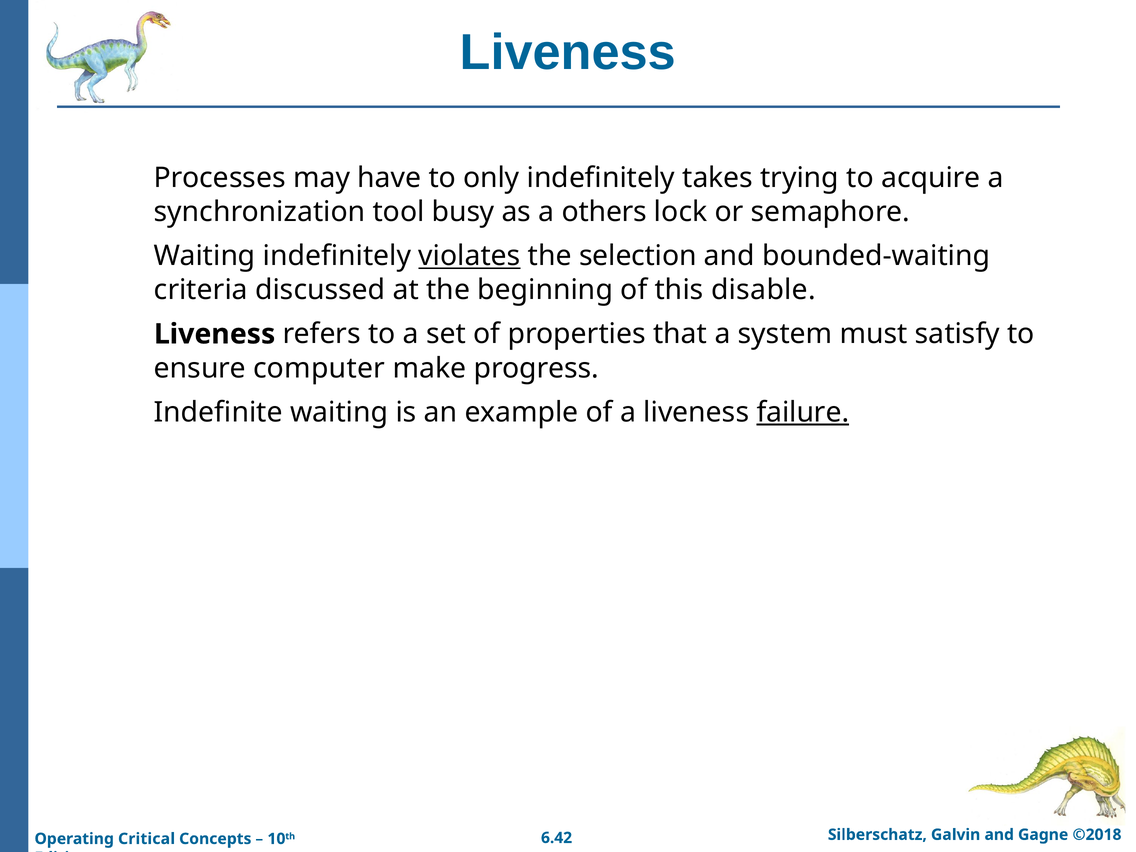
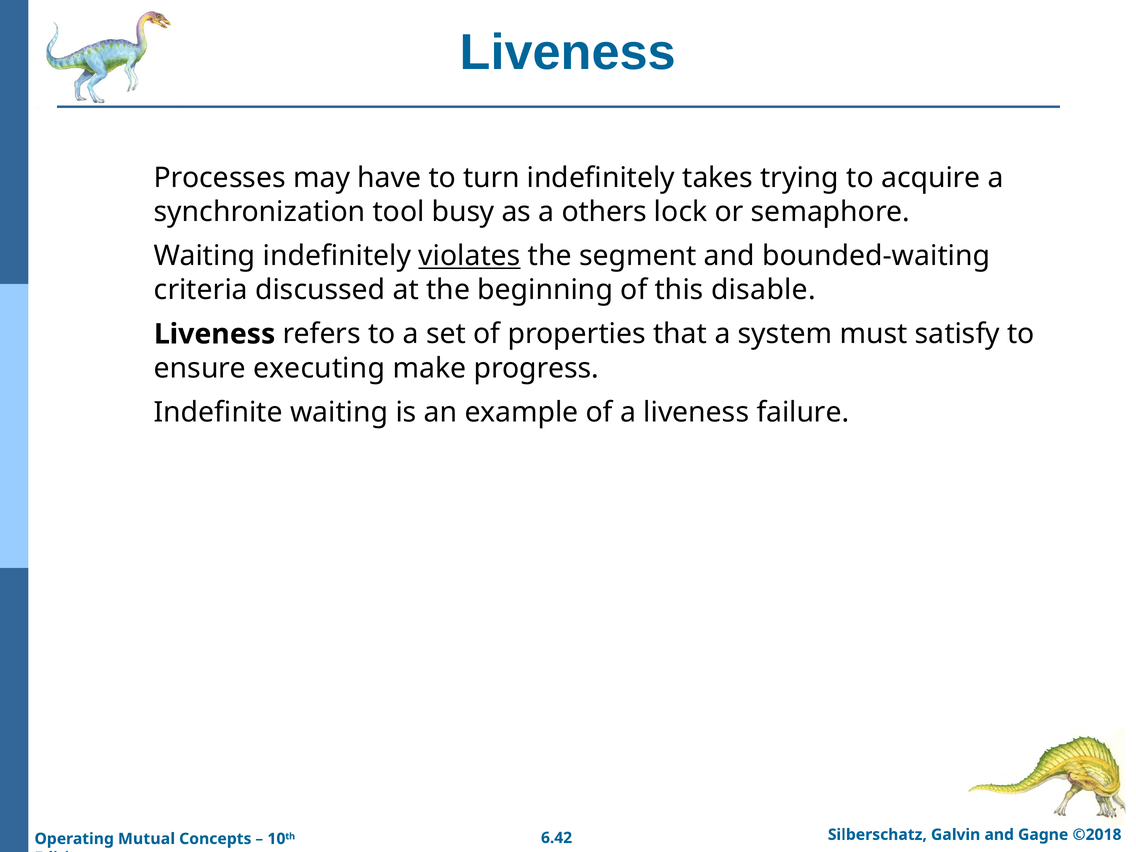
only: only -> turn (492, 178)
selection: selection -> segment (638, 256)
computer: computer -> executing (319, 368)
failure underline: present -> none (803, 412)
Critical: Critical -> Mutual (146, 839)
